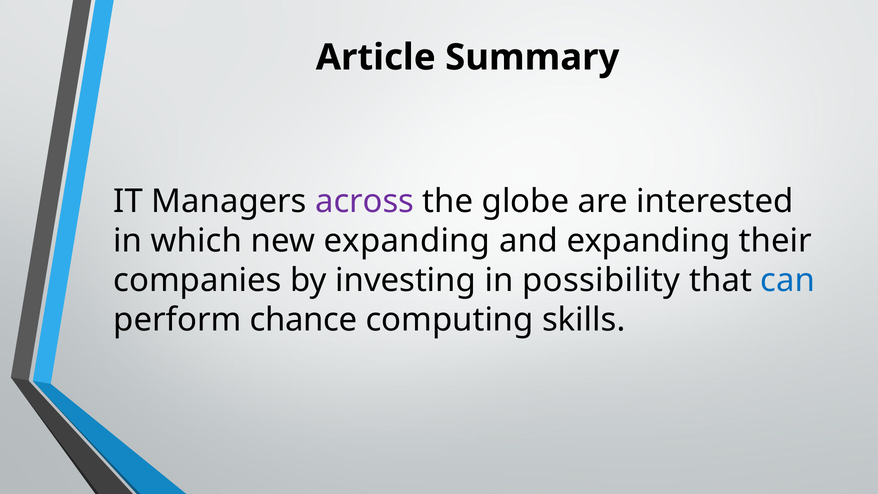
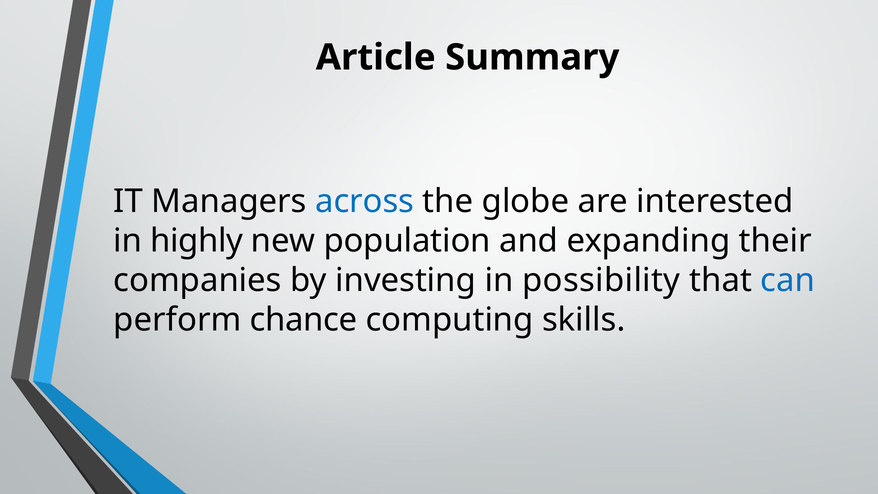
across colour: purple -> blue (365, 201)
which: which -> highly (197, 241)
new expanding: expanding -> population (407, 241)
